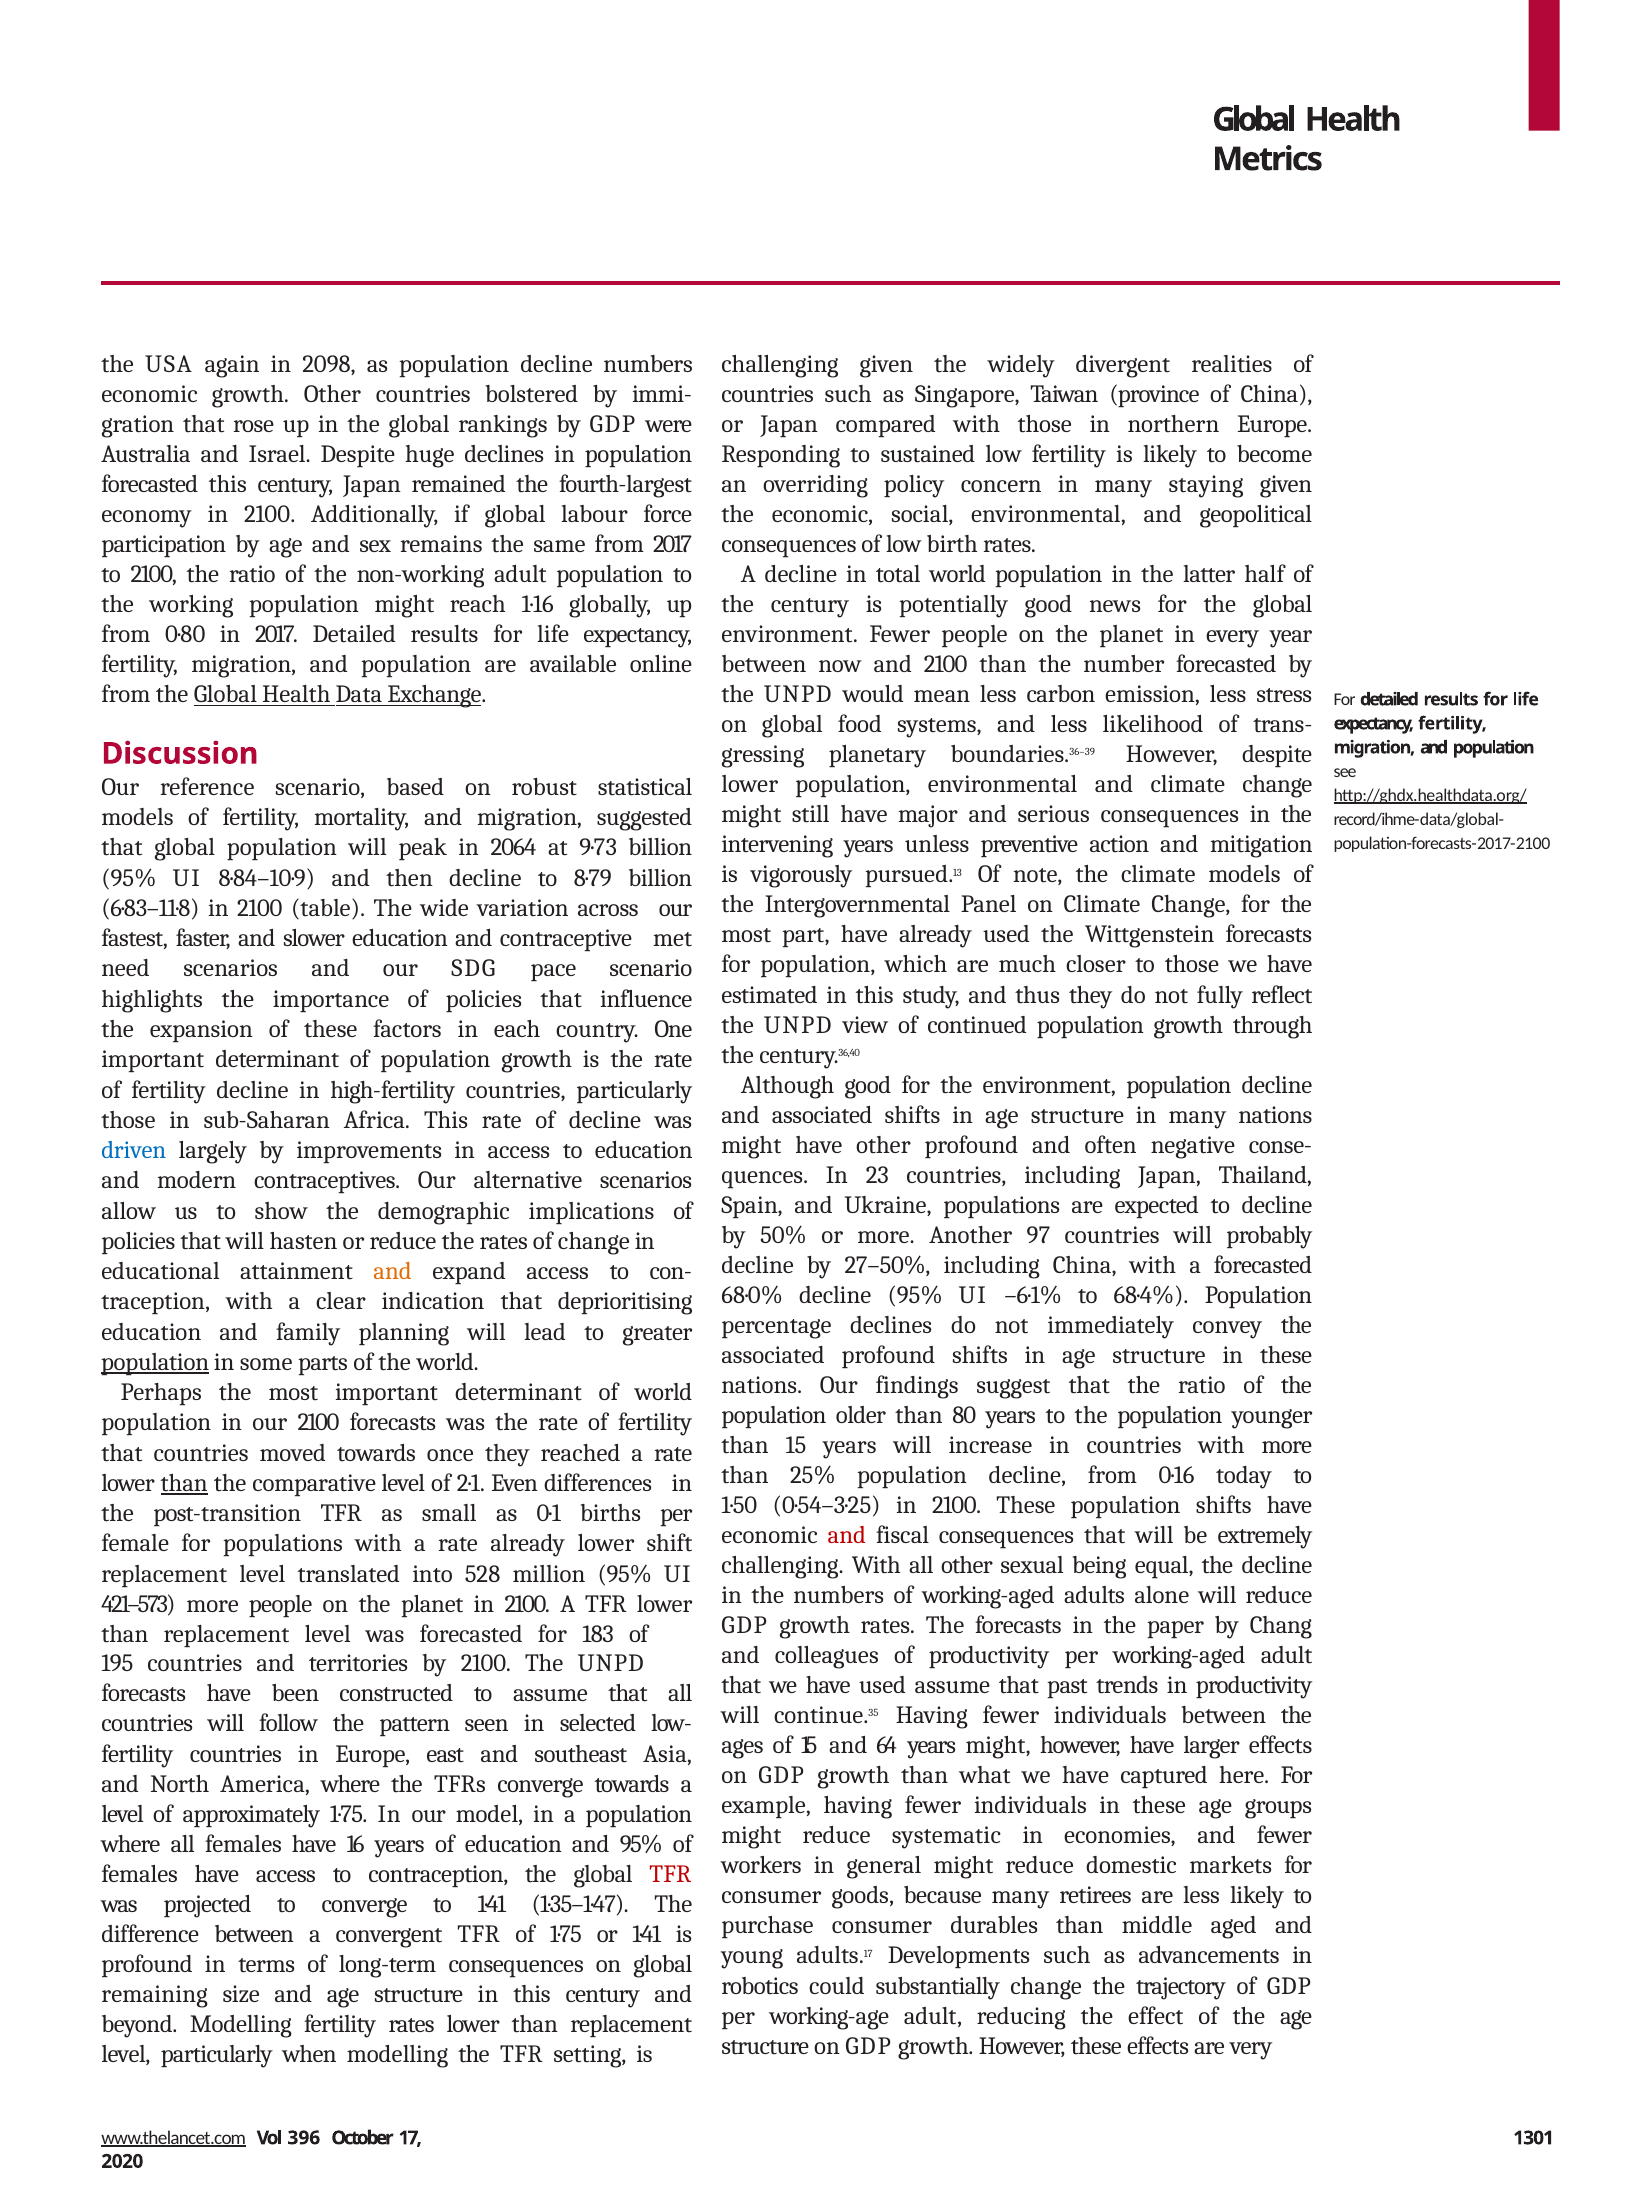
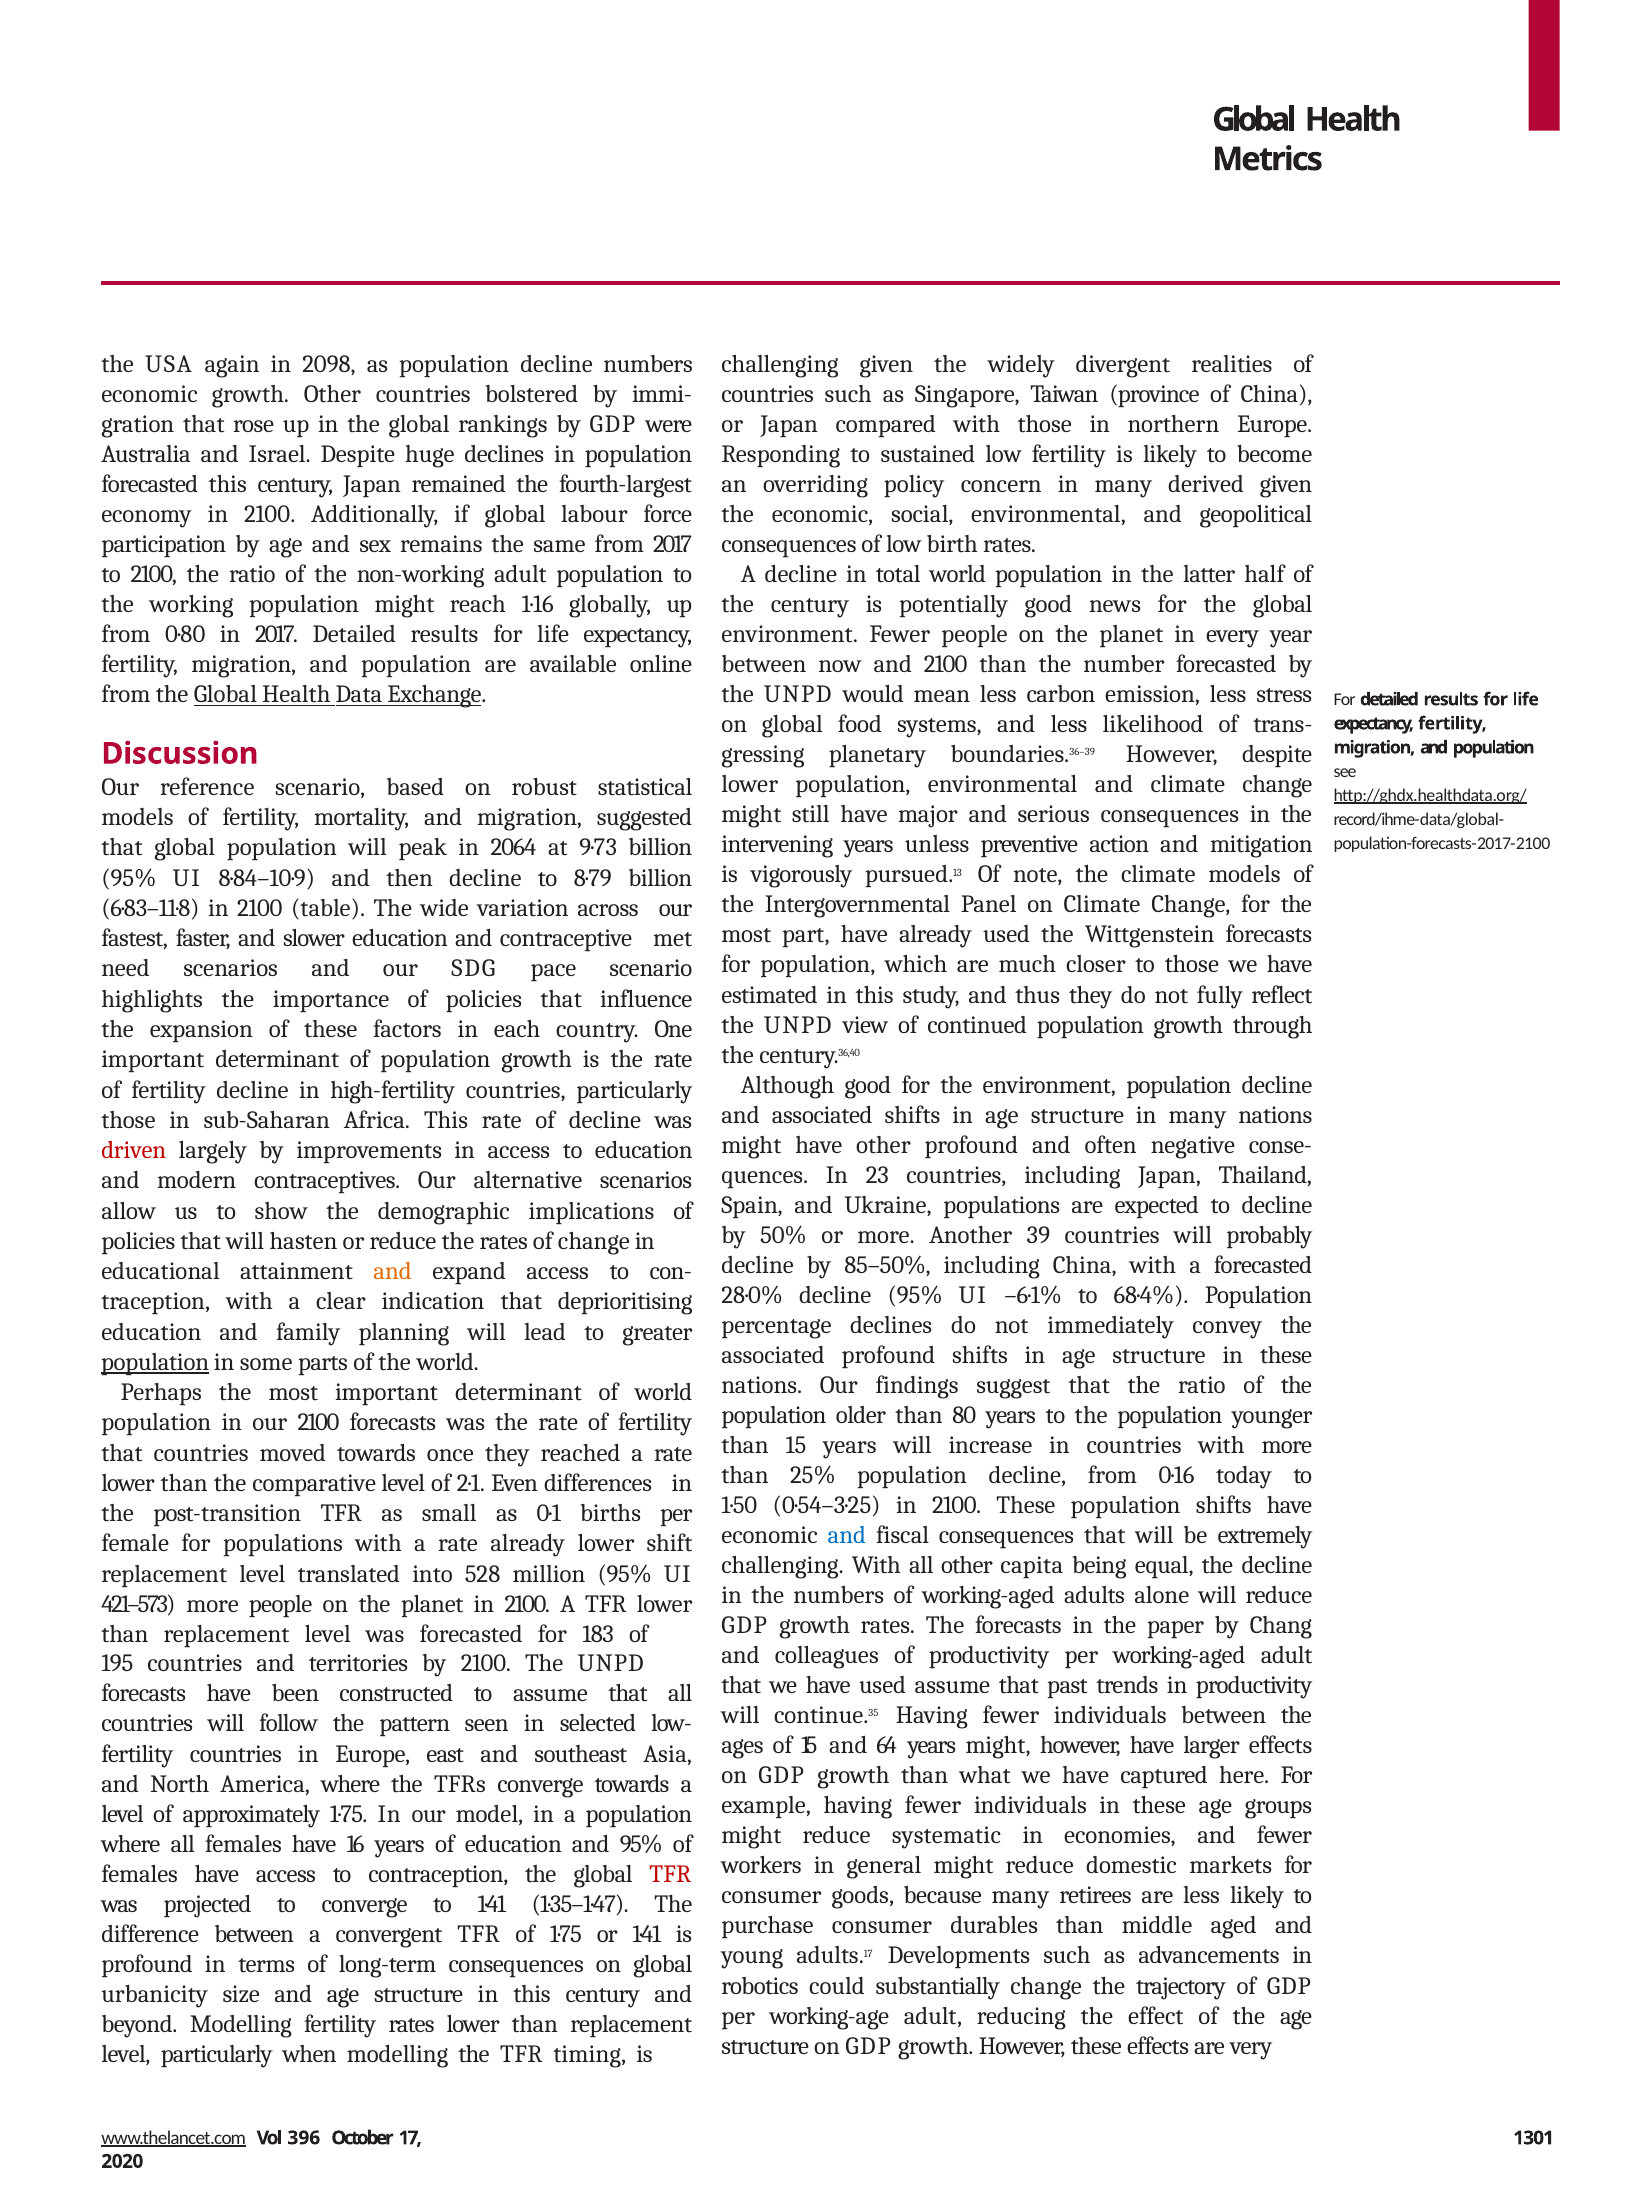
staying: staying -> derived (1206, 484)
driven colour: blue -> red (134, 1150)
97: 97 -> 39 (1038, 1235)
27–50%: 27–50% -> 85–50% (888, 1265)
68·0%: 68·0% -> 28·0% (752, 1295)
than underline: present -> none (184, 1483)
and colour: red -> blue (847, 1535)
sexual: sexual -> capita (1032, 1565)
remaining: remaining -> urbanicity (155, 1994)
setting: setting -> timing (590, 2054)
